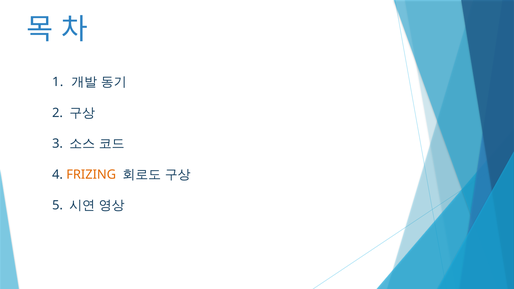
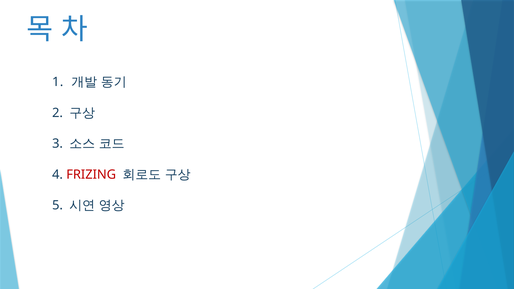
FRIZING colour: orange -> red (91, 175)
